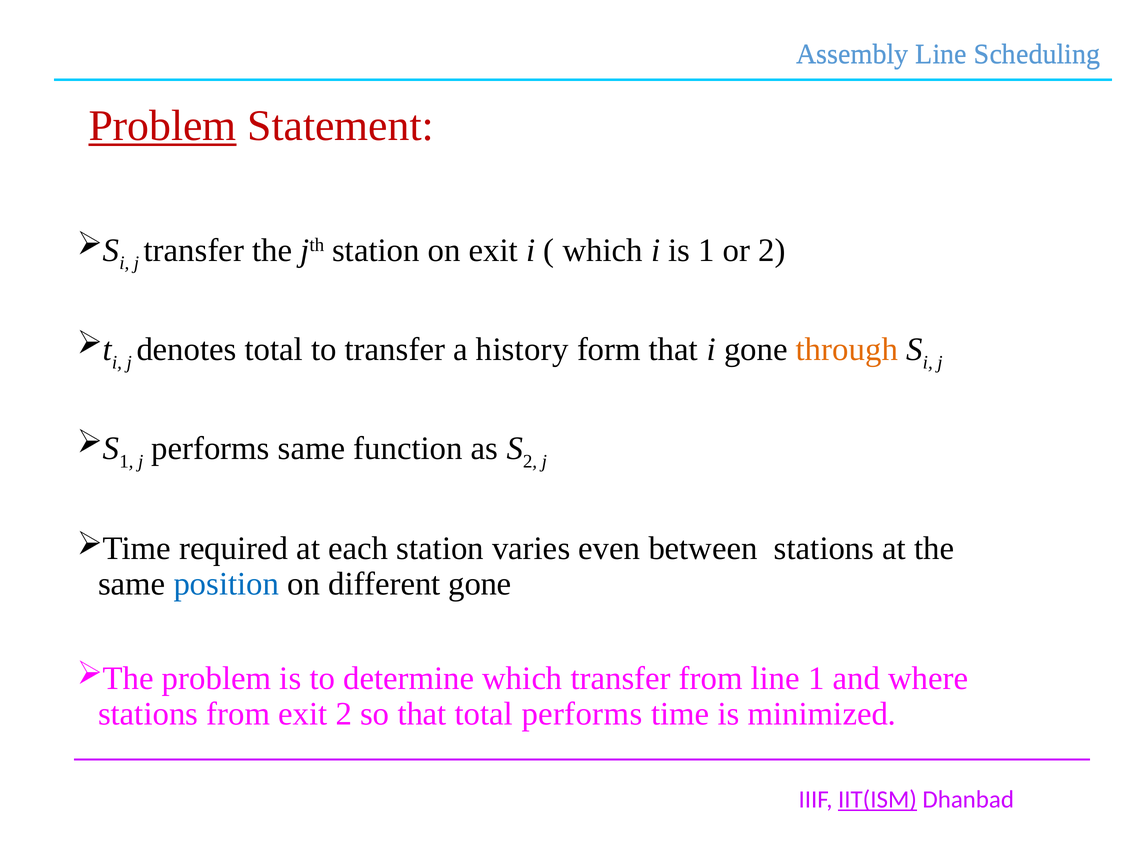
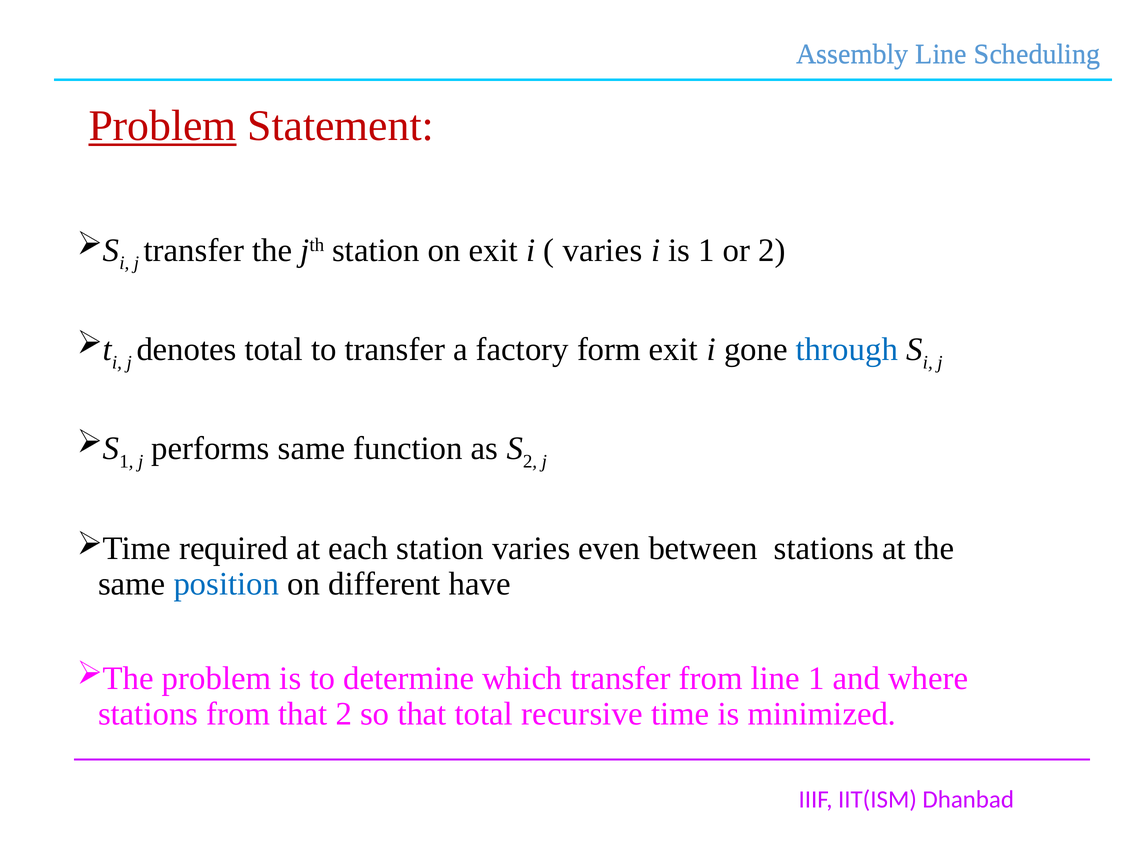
which: which -> varies (602, 251)
history: history -> factory (522, 350)
form that: that -> exit (673, 350)
through colour: orange -> blue (847, 350)
different gone: gone -> have (480, 585)
from exit: exit -> that (303, 714)
total performs: performs -> recursive (582, 714)
IIT(ISM underline: present -> none (877, 800)
